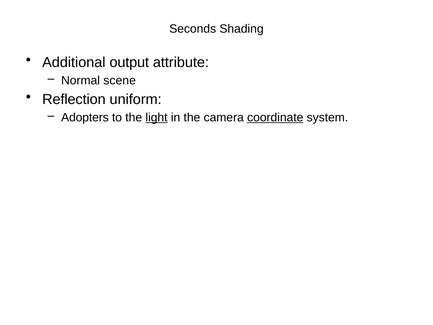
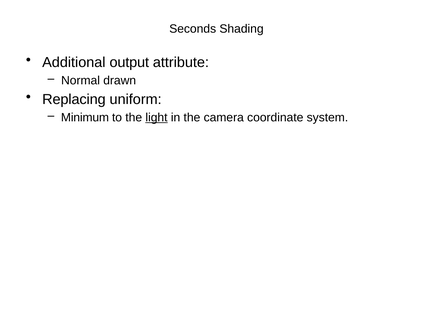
scene: scene -> drawn (120, 80)
Reflection: Reflection -> Replacing (74, 99)
Adopters: Adopters -> Minimum (85, 118)
coordinate underline: present -> none (275, 118)
